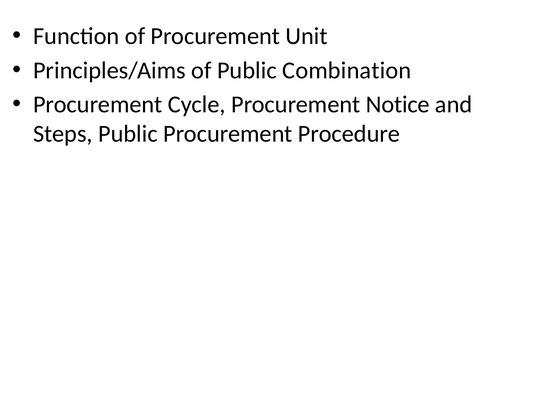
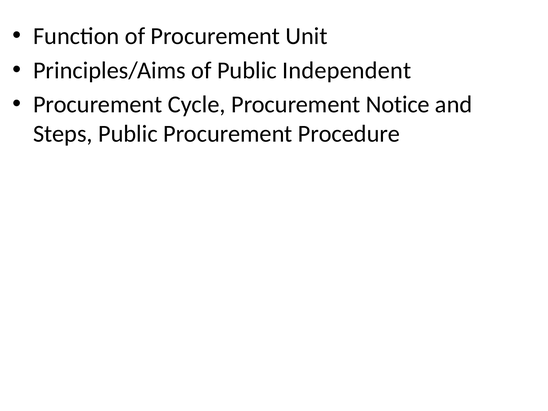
Combination: Combination -> Independent (347, 70)
